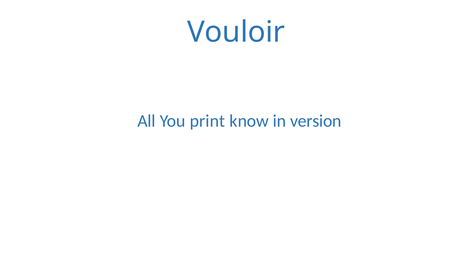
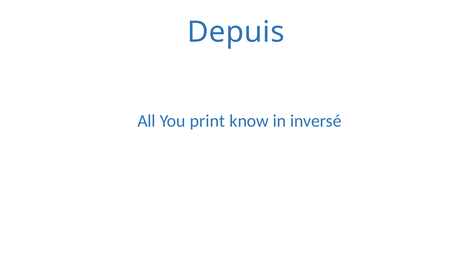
Vouloir: Vouloir -> Depuis (236, 32)
version: version -> inversé (316, 121)
